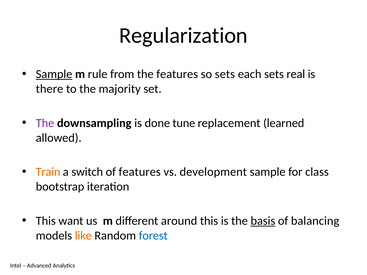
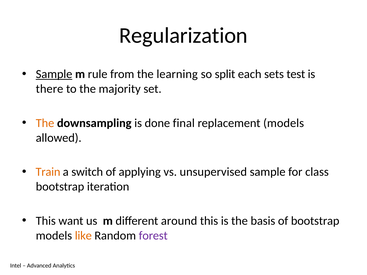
the features: features -> learning (177, 74)
so sets: sets -> split (225, 74)
real: real -> test (296, 74)
The colour: purple -> orange (45, 123)
tune: tune -> final (184, 123)
replacement learned: learned -> models (284, 123)
of features: features -> applying (140, 172)
development: development -> unsupervised (213, 172)
basis underline: present -> none (263, 221)
of balancing: balancing -> bootstrap (315, 221)
forest colour: blue -> purple (153, 236)
